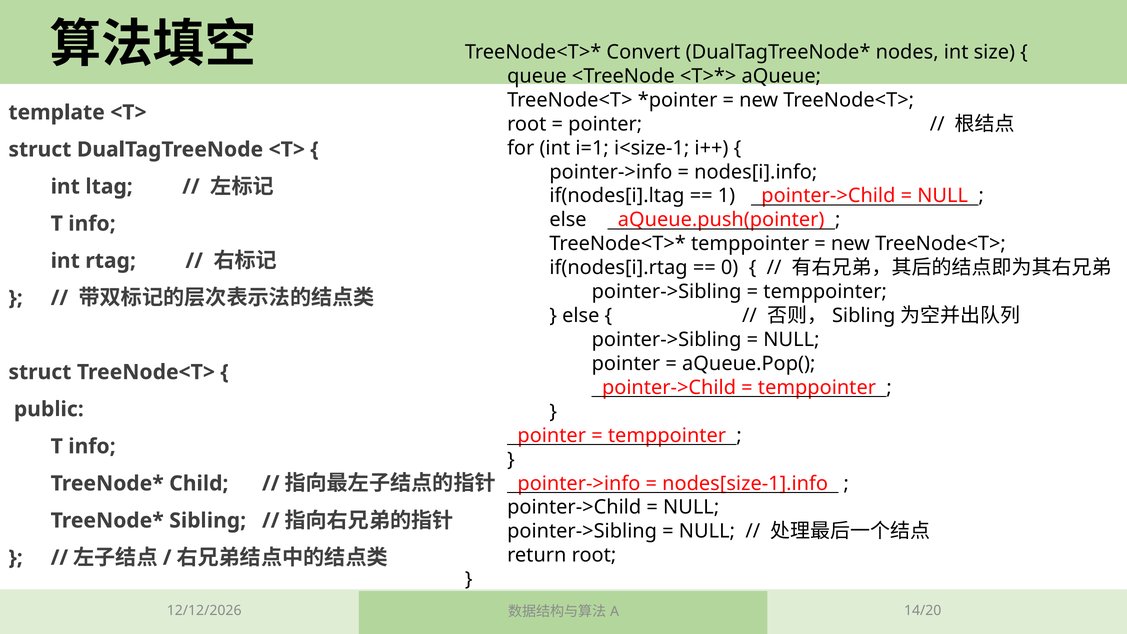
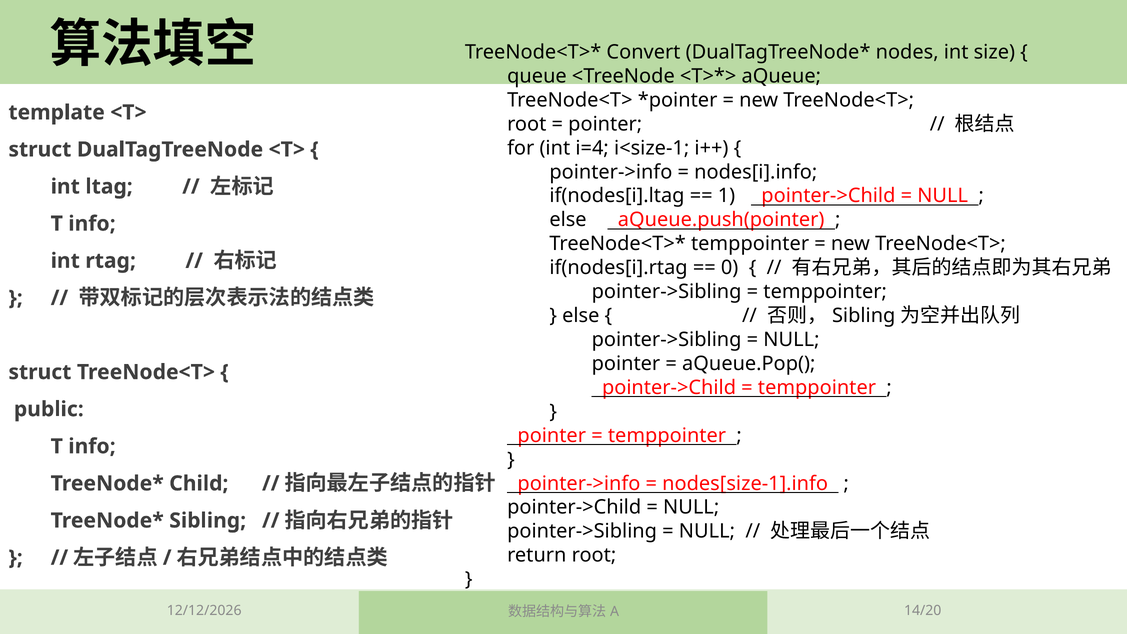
i=1: i=1 -> i=4 (592, 148)
